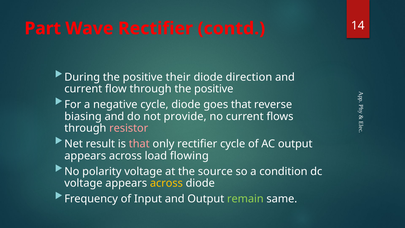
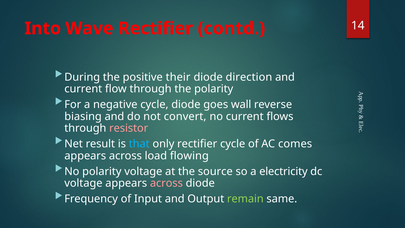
Part: Part -> Into (43, 28)
through the positive: positive -> polarity (214, 89)
goes that: that -> wall (241, 105)
provide: provide -> convert (185, 116)
that colour: pink -> light blue (139, 144)
AC output: output -> comes (295, 144)
condition: condition -> electricity (283, 171)
across colour: yellow -> pink (166, 183)
